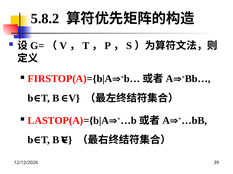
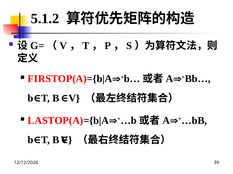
5.8.2: 5.8.2 -> 5.1.2 (45, 19)
